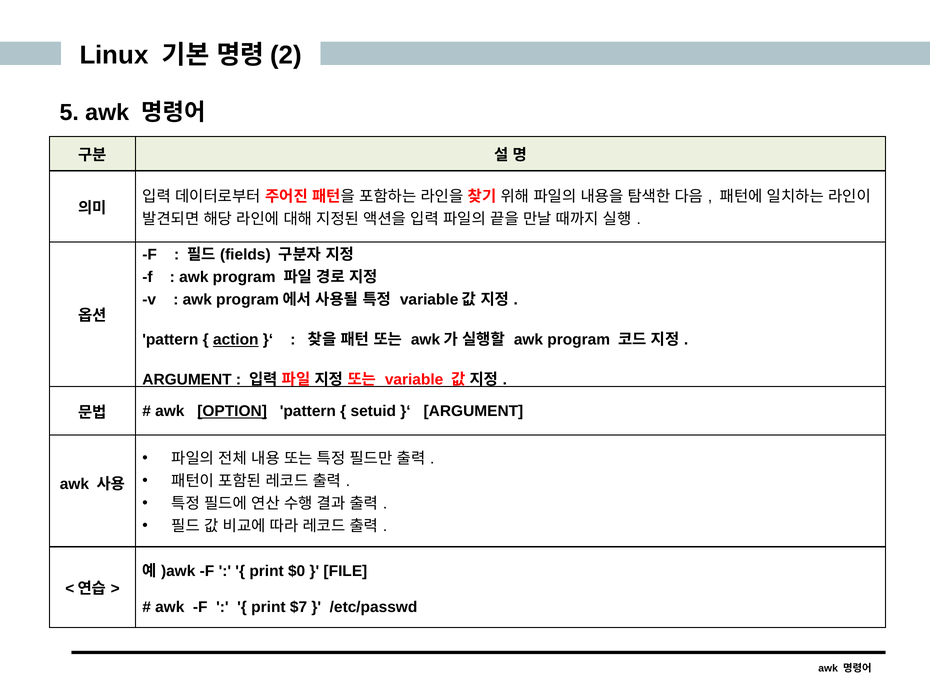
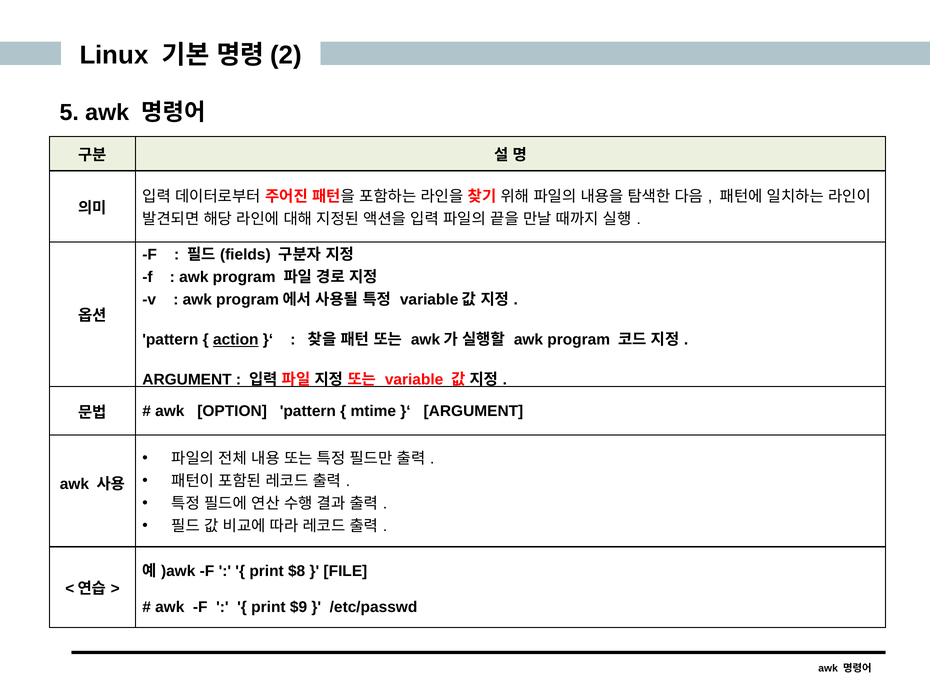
OPTION underline: present -> none (232, 411)
setuid: setuid -> mtime (373, 411)
$0: $0 -> $8 (297, 571)
$7: $7 -> $9 (299, 607)
